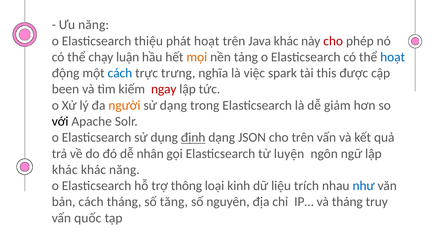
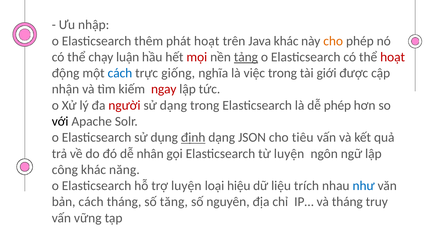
Ưu năng: năng -> nhập (94, 25)
thiệu: thiệu -> thêm (149, 41)
cho colour: red -> orange (333, 41)
mọi colour: orange -> red (197, 57)
tảng underline: none -> present (246, 57)
hoạt colour: blue -> red (393, 57)
trưng: trưng -> giống (178, 73)
việc spark: spark -> trong (283, 73)
this: this -> giới (327, 73)
been: been -> nhận (65, 89)
người colour: orange -> red (124, 105)
dễ giảm: giảm -> phép (337, 105)
cho trên: trên -> tiêu (303, 137)
khác: khác -> công (65, 169)
trợ thông: thông -> luyện (186, 185)
kinh: kinh -> hiệu (239, 185)
quốc: quốc -> vững (88, 217)
